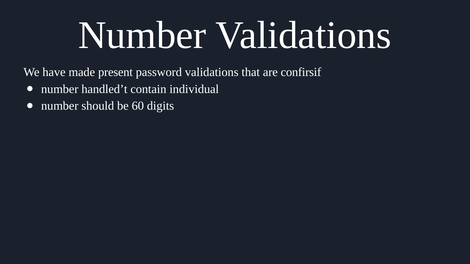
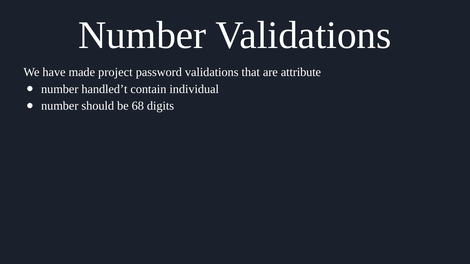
present: present -> project (115, 72)
confirsif: confirsif -> attribute (301, 72)
60: 60 -> 68 (138, 106)
